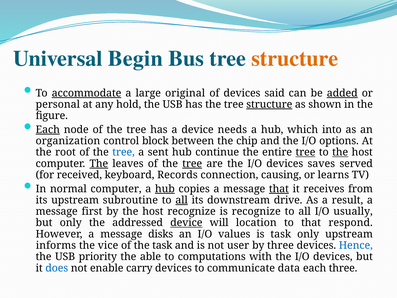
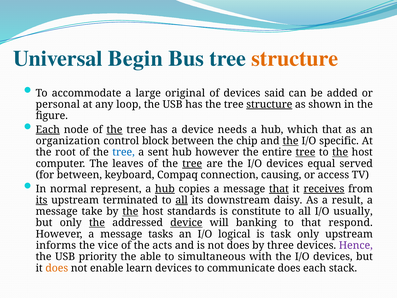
accommodate underline: present -> none (87, 93)
added underline: present -> none (342, 93)
hold: hold -> loop (129, 104)
the underline: none -> present (114, 130)
which into: into -> that (332, 130)
the underline: none -> present (291, 141)
options: options -> specific (339, 141)
hub continue: continue -> however (217, 152)
The underline: present -> none (99, 163)
saves: saves -> equal (321, 163)
for received: received -> between (79, 175)
Records: Records -> Compaq (178, 175)
learns: learns -> access (333, 175)
normal computer: computer -> represent (116, 189)
receives underline: none -> present (324, 189)
its underline: none -> present (42, 200)
subroutine: subroutine -> terminated (130, 200)
drive: drive -> daisy (288, 200)
first: first -> take (92, 211)
the underline: none -> present (130, 211)
host recognize: recognize -> standards (192, 211)
is recognize: recognize -> constitute (256, 211)
the underline: none -> present (97, 223)
location: location -> banking (256, 223)
disks: disks -> tasks (161, 234)
values: values -> logical (234, 234)
the task: task -> acts (162, 245)
not user: user -> does (238, 245)
Hence colour: blue -> purple (356, 245)
computations: computations -> simultaneous (212, 257)
does colour: blue -> orange (57, 268)
carry: carry -> learn (139, 268)
communicate data: data -> does (289, 268)
each three: three -> stack (343, 268)
